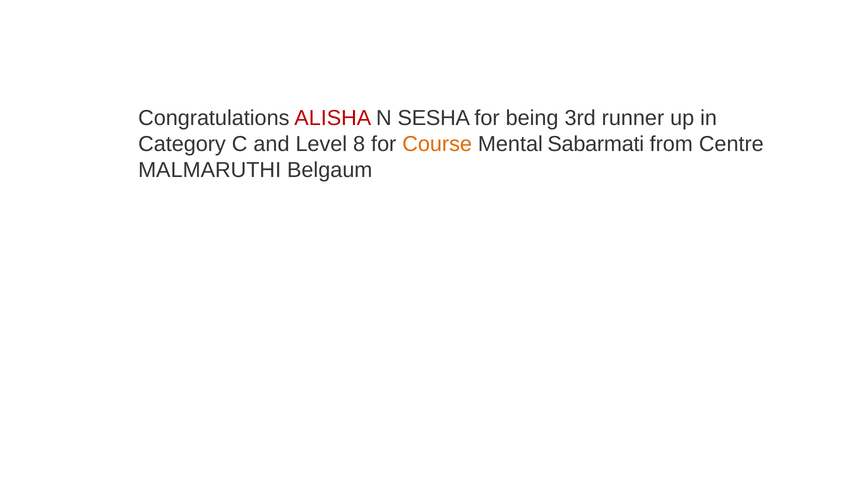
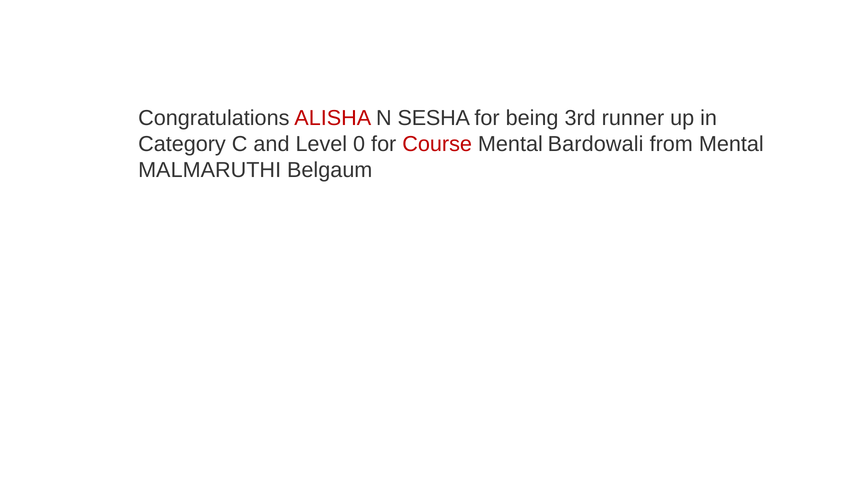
8: 8 -> 0 (359, 144)
Course colour: orange -> red (437, 144)
Sabarmati: Sabarmati -> Bardowali (596, 144)
from Centre: Centre -> Mental (731, 144)
